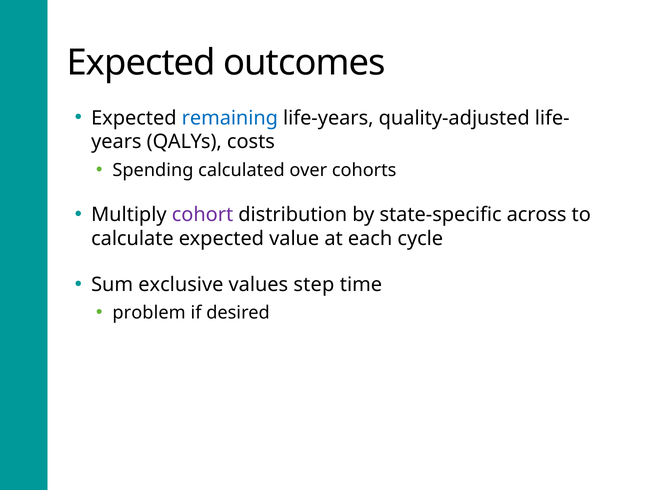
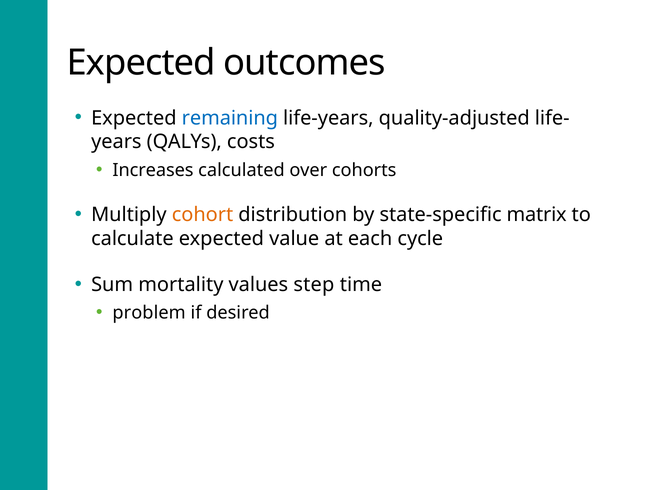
Spending: Spending -> Increases (153, 170)
cohort colour: purple -> orange (202, 215)
across: across -> matrix (537, 215)
exclusive: exclusive -> mortality (181, 285)
